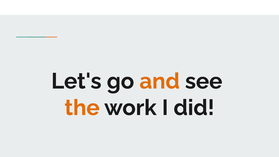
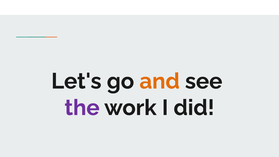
the colour: orange -> purple (82, 108)
